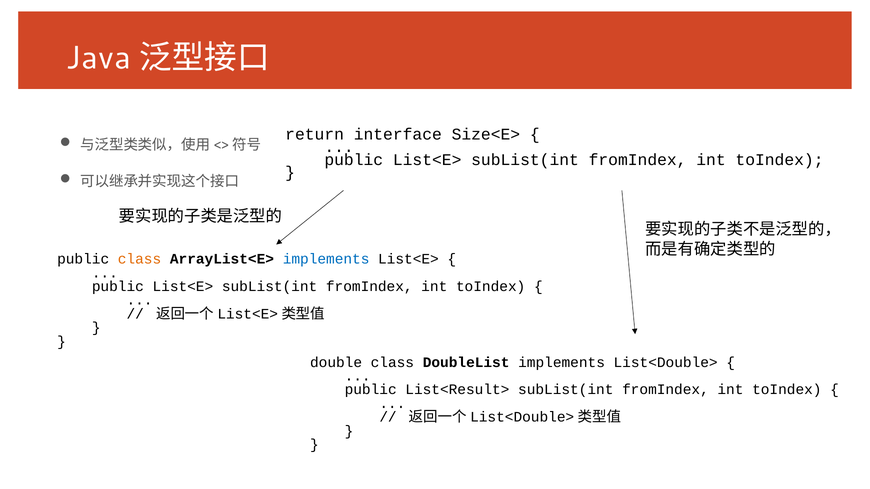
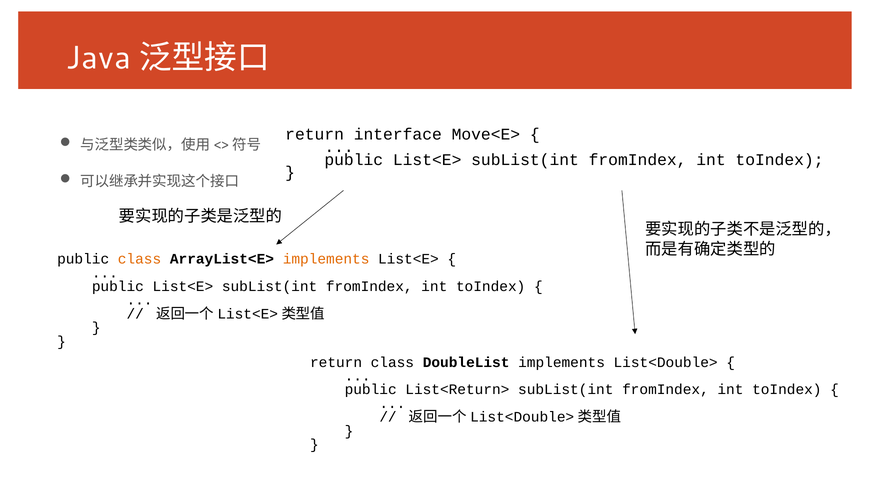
Size<E>: Size<E> -> Move<E> (486, 134)
implements colour: blue -> orange (326, 259)
double: double -> return (336, 363)
List<Result>: List<Result> -> List<Return> (457, 390)
